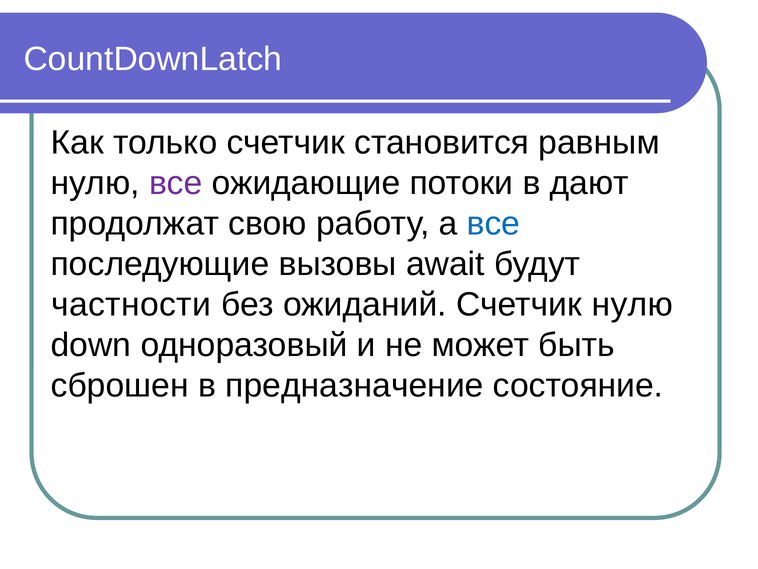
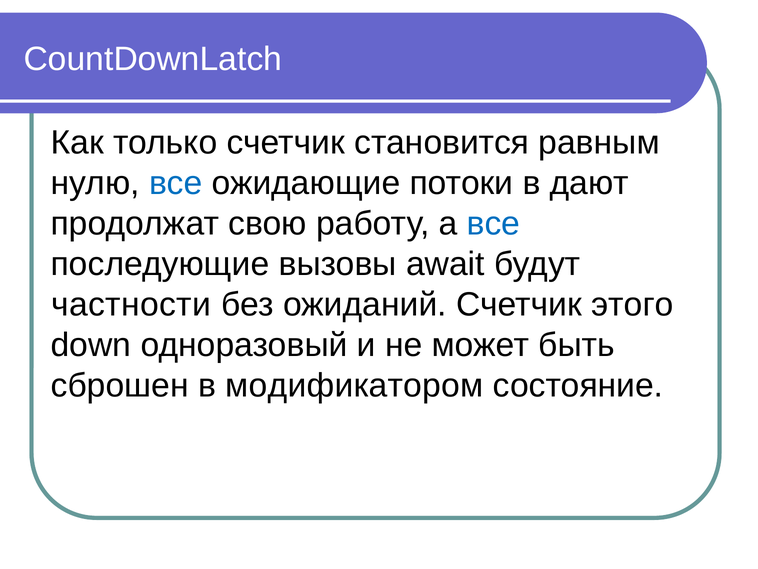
все colour: purple -> blue (176, 183)
Счетчик нулю: нулю -> этого (632, 304)
предназначение: предназначение -> модификатором (354, 385)
